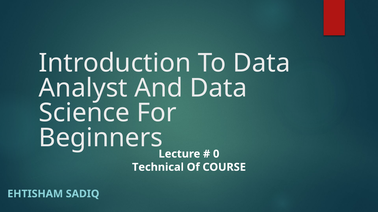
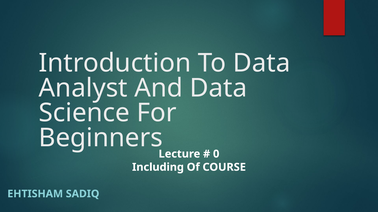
Technical: Technical -> Including (158, 168)
